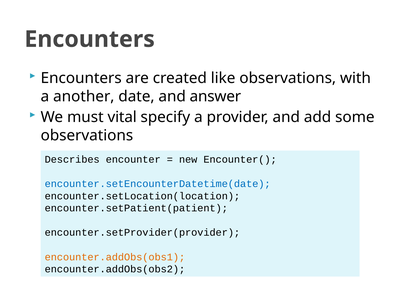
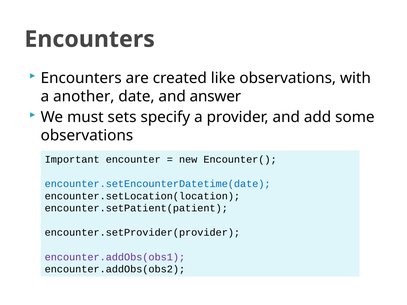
vital: vital -> sets (122, 117)
Describes: Describes -> Important (72, 160)
encounter.addObs(obs1 colour: orange -> purple (115, 257)
